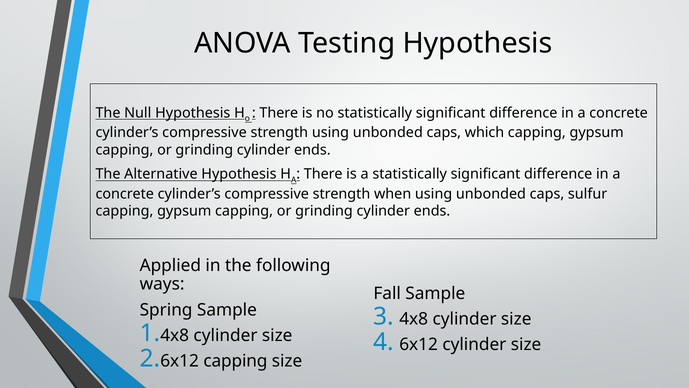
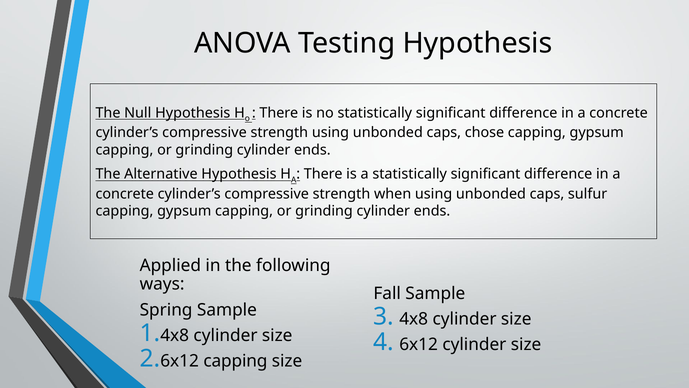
which: which -> chose (484, 132)
